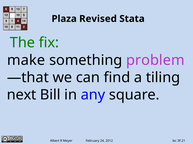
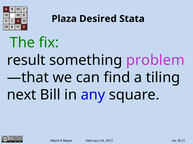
Revised: Revised -> Desired (98, 19)
make: make -> result (26, 61)
